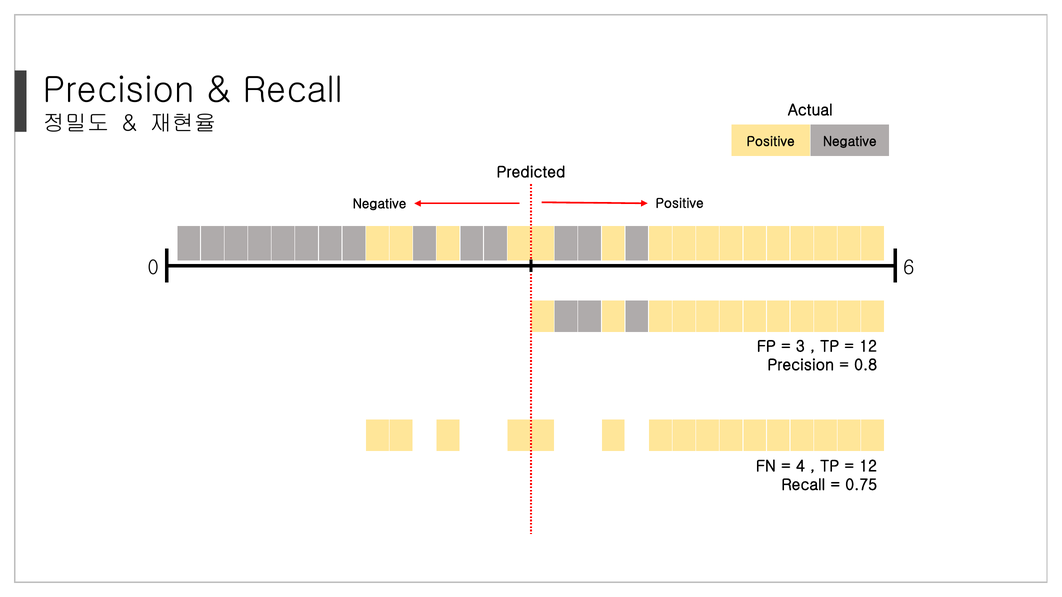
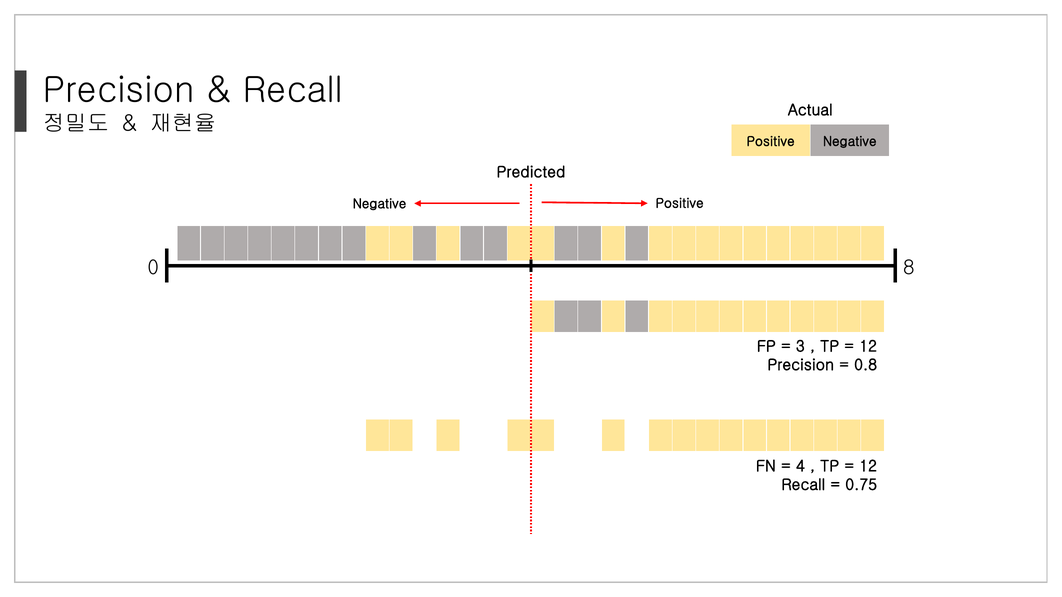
6: 6 -> 8 (909, 268)
